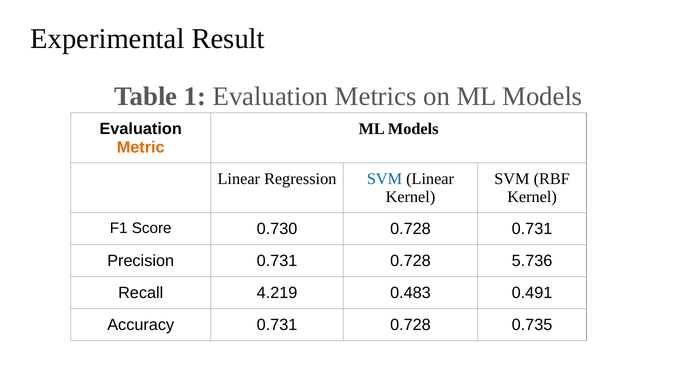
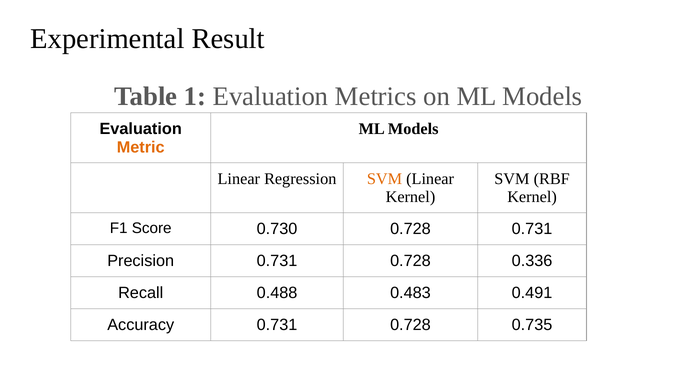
SVM colour: blue -> orange (384, 179)
5.736: 5.736 -> 0.336 (532, 261)
4.219: 4.219 -> 0.488 (277, 293)
